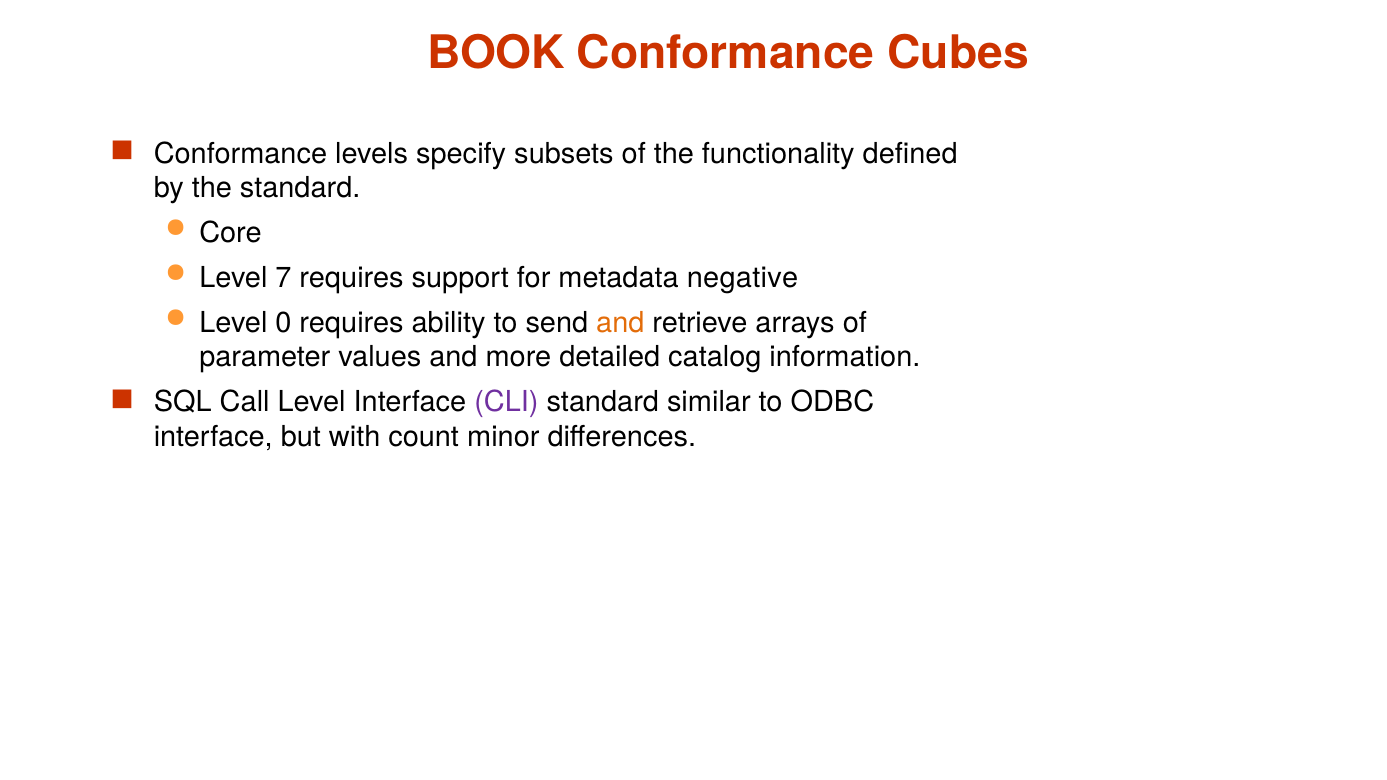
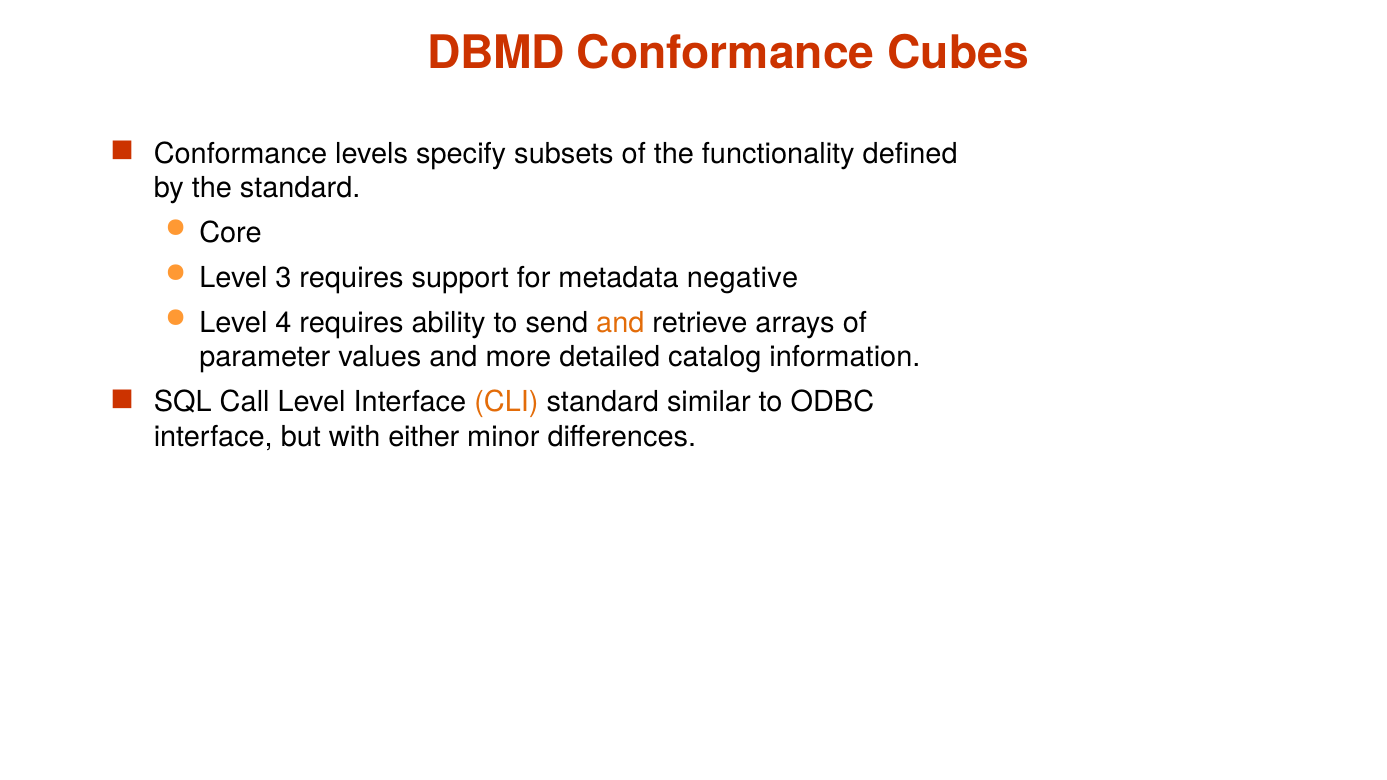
BOOK: BOOK -> DBMD (496, 53)
7: 7 -> 3 (283, 278)
0: 0 -> 4 (283, 323)
CLI colour: purple -> orange (506, 402)
count: count -> either (424, 437)
